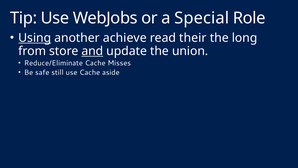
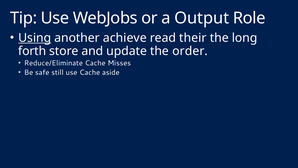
Special: Special -> Output (202, 18)
from: from -> forth (32, 51)
and underline: present -> none (92, 51)
union: union -> order (190, 51)
